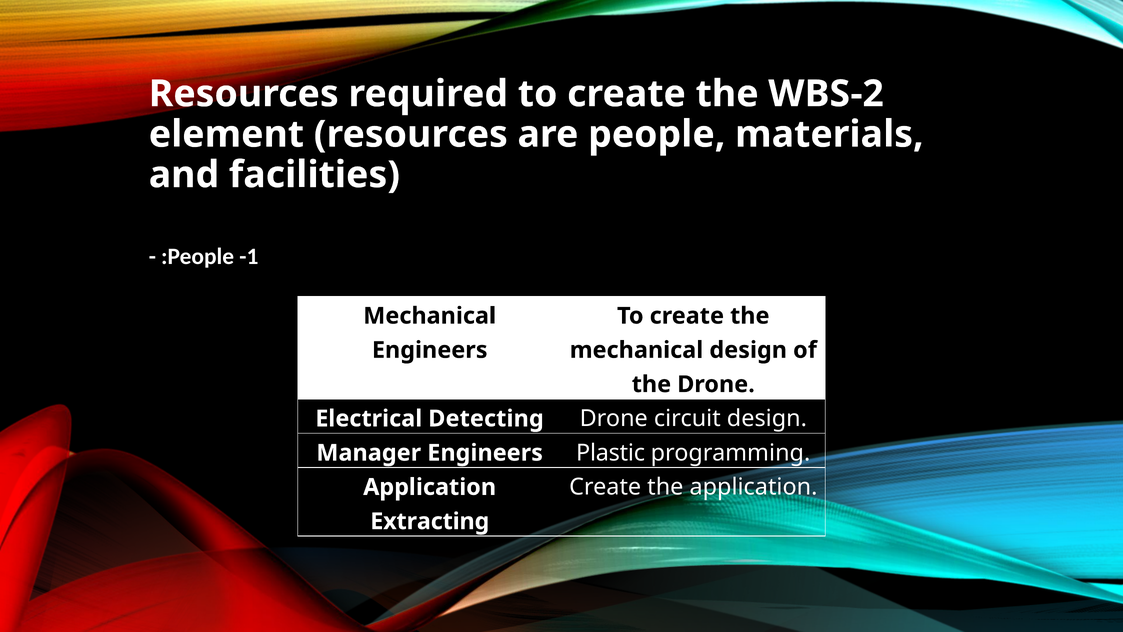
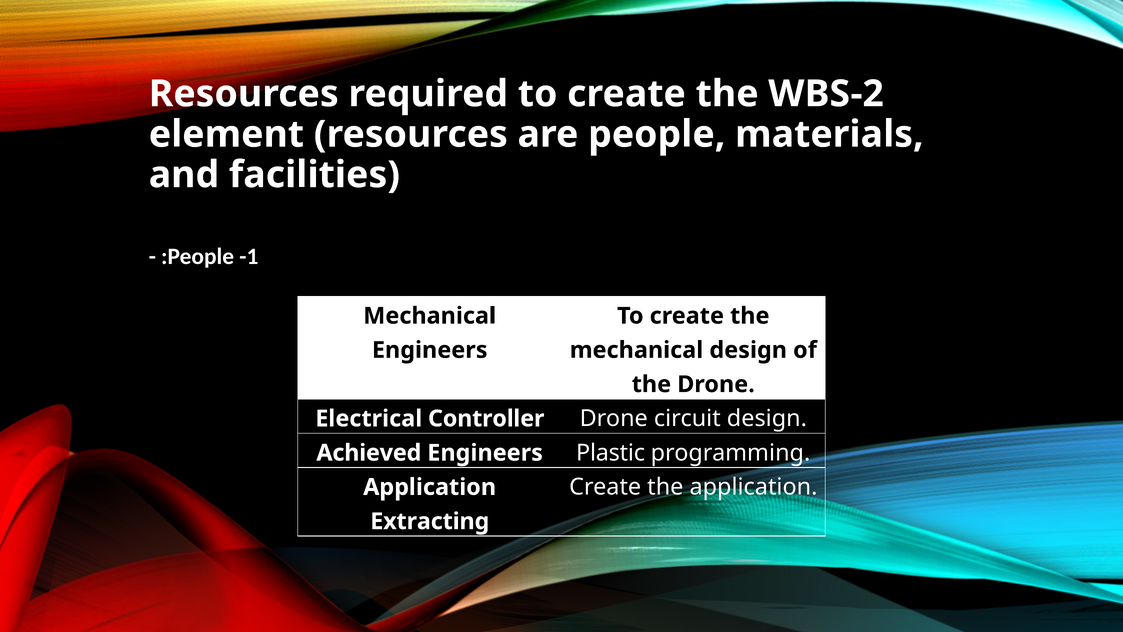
Detecting: Detecting -> Controller (486, 418)
Manager: Manager -> Achieved (369, 453)
